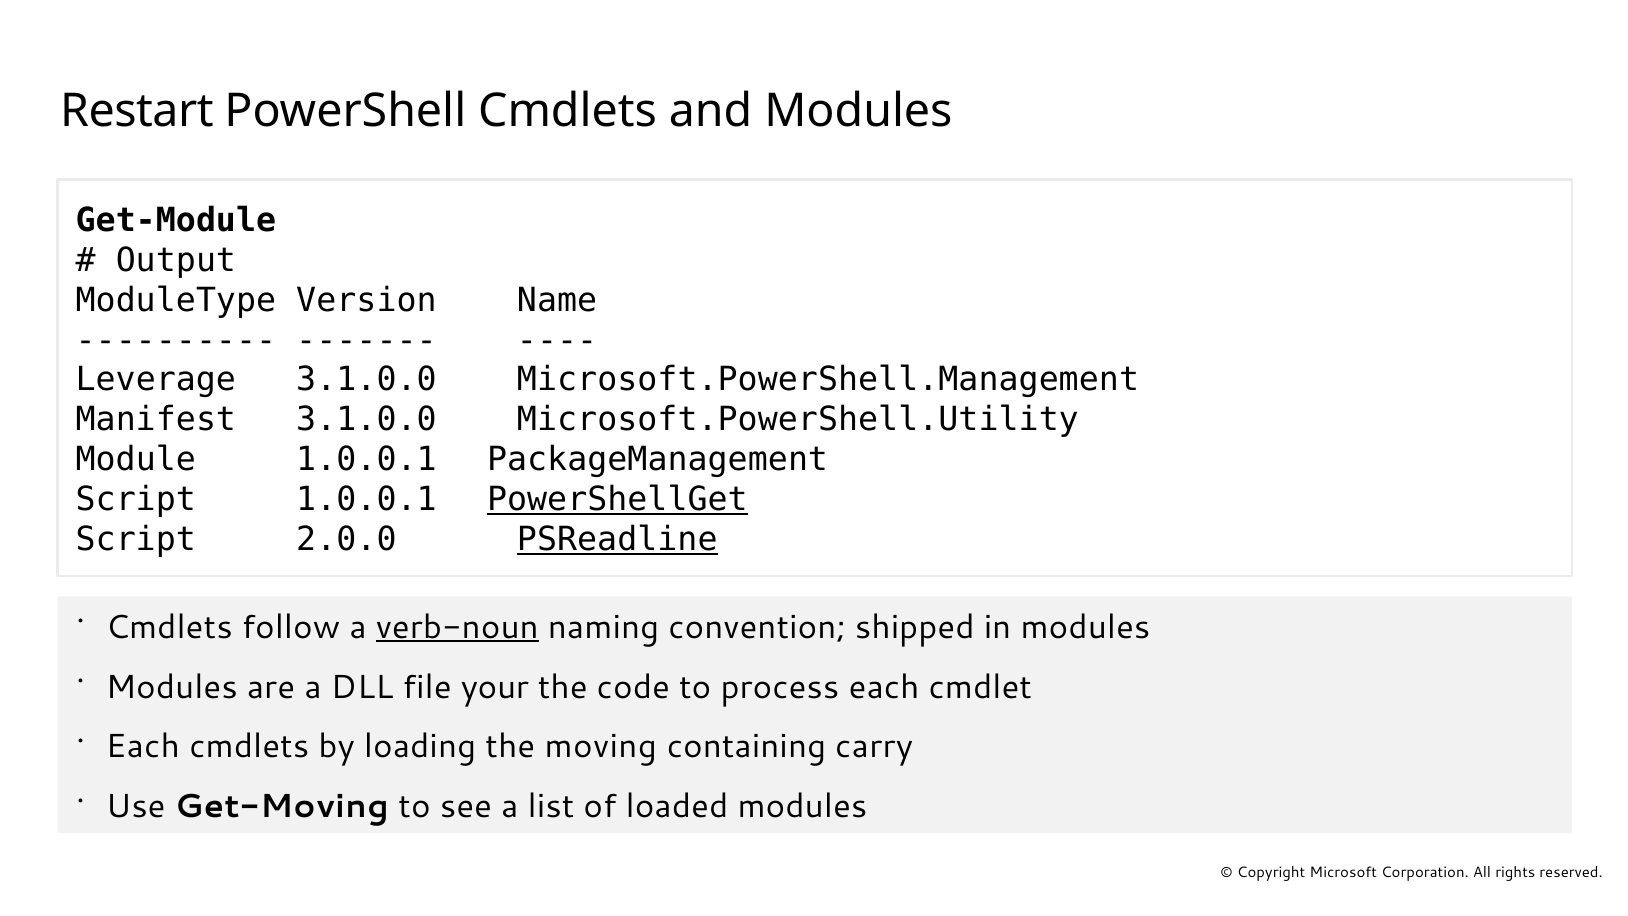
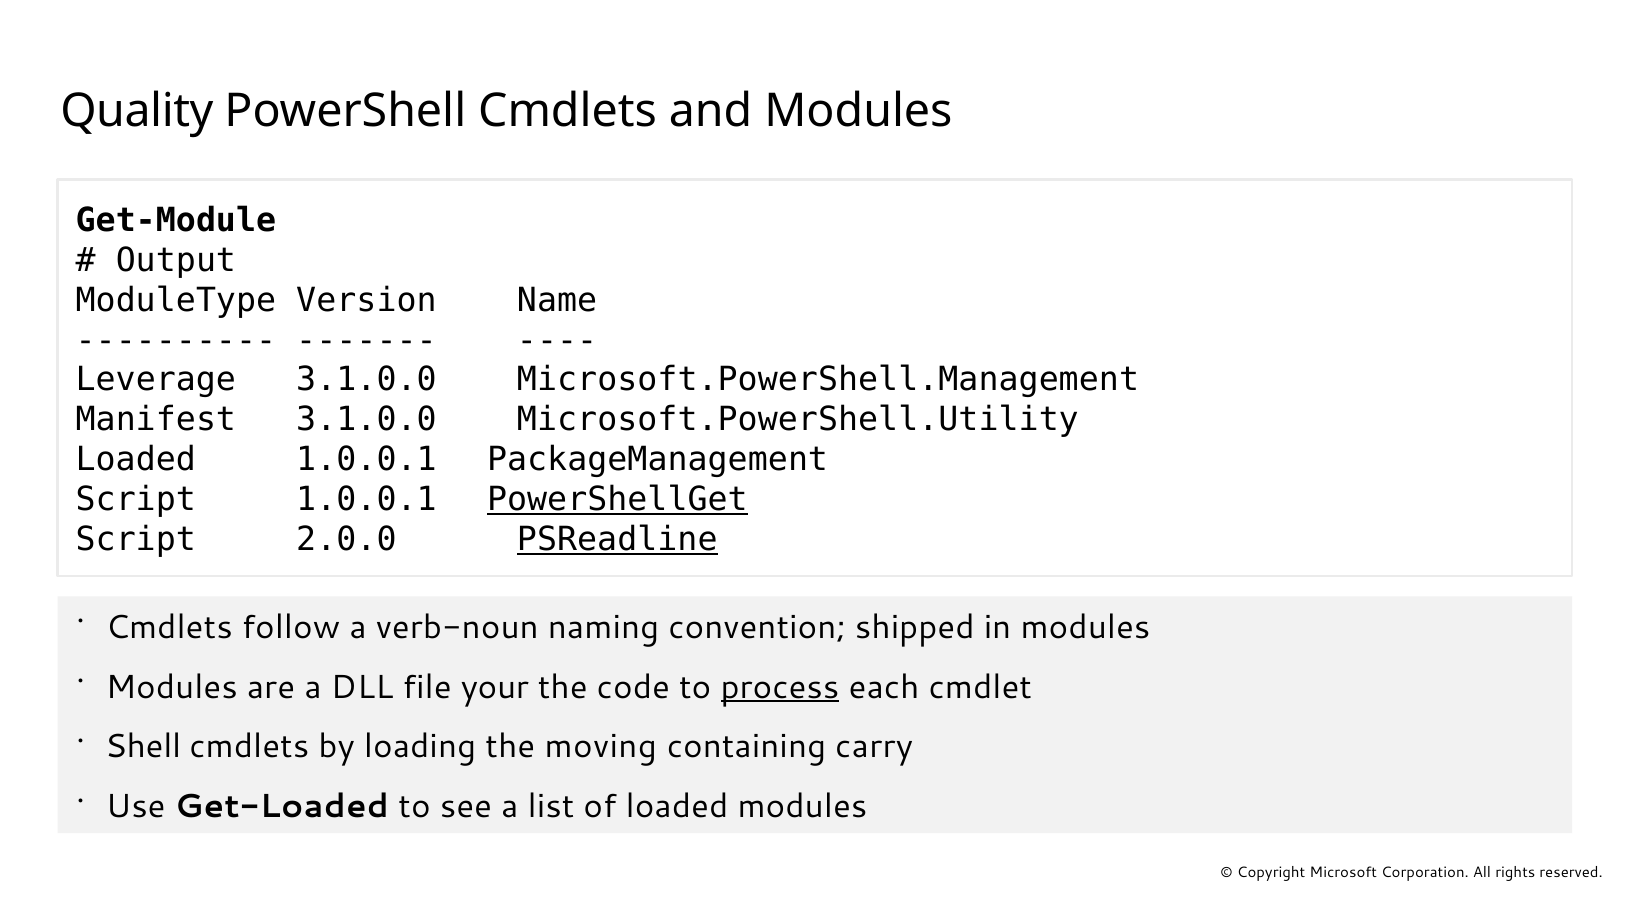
Restart: Restart -> Quality (137, 111)
Module: Module -> Loaded (136, 460)
verb-noun underline: present -> none (457, 627)
process underline: none -> present (780, 687)
Each: Each -> Shell (143, 747)
Get-Moving: Get-Moving -> Get-Loaded (282, 806)
